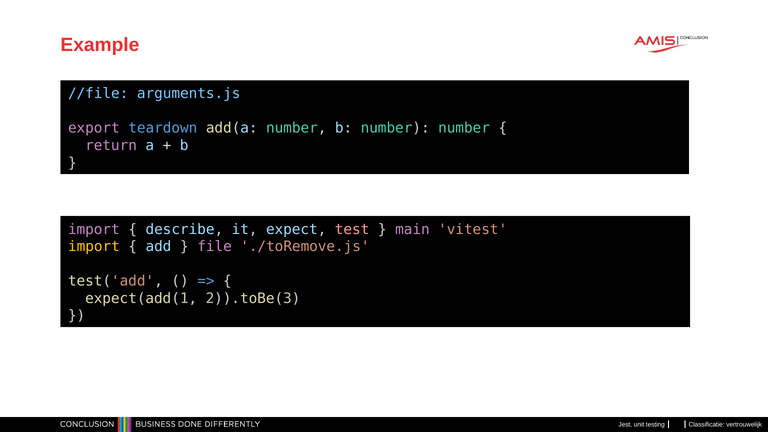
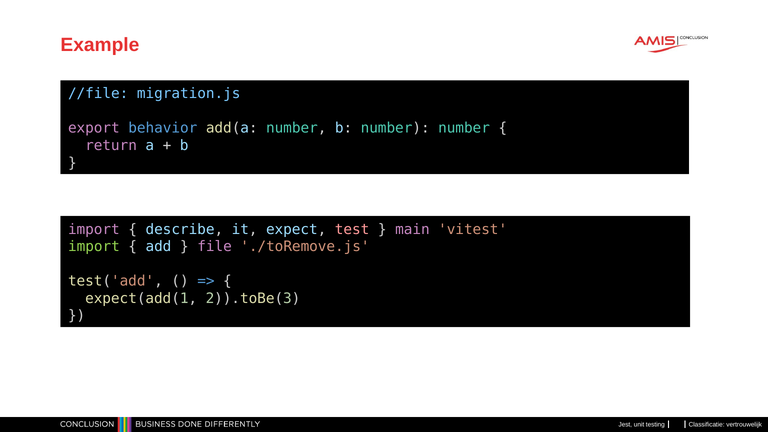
arguments.js: arguments.js -> migration.js (189, 94)
teardown: teardown -> behavior (163, 128)
import colour: yellow -> light green (94, 247)
